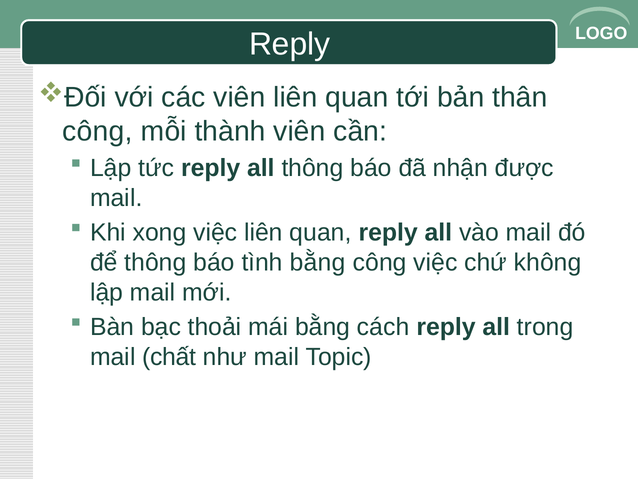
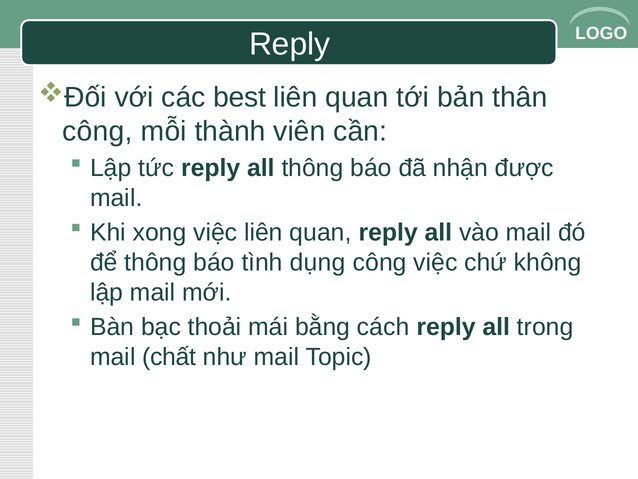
các viên: viên -> best (240, 97)
tình bằng: bằng -> dụng (318, 262)
